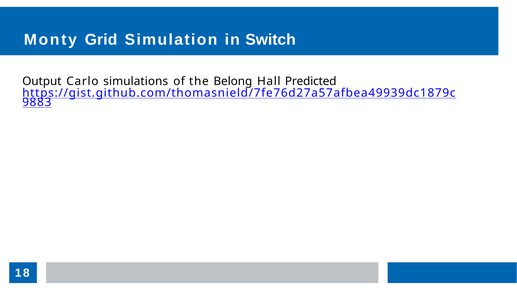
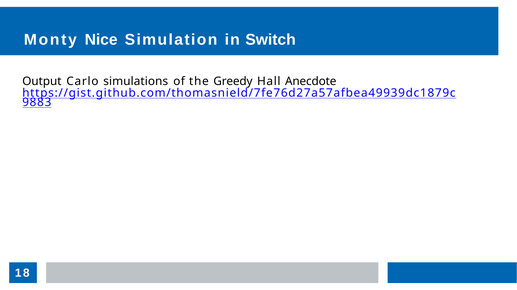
Grid: Grid -> Nice (101, 40)
Belong: Belong -> Greedy (233, 81)
Predicted: Predicted -> Anecdote (311, 81)
